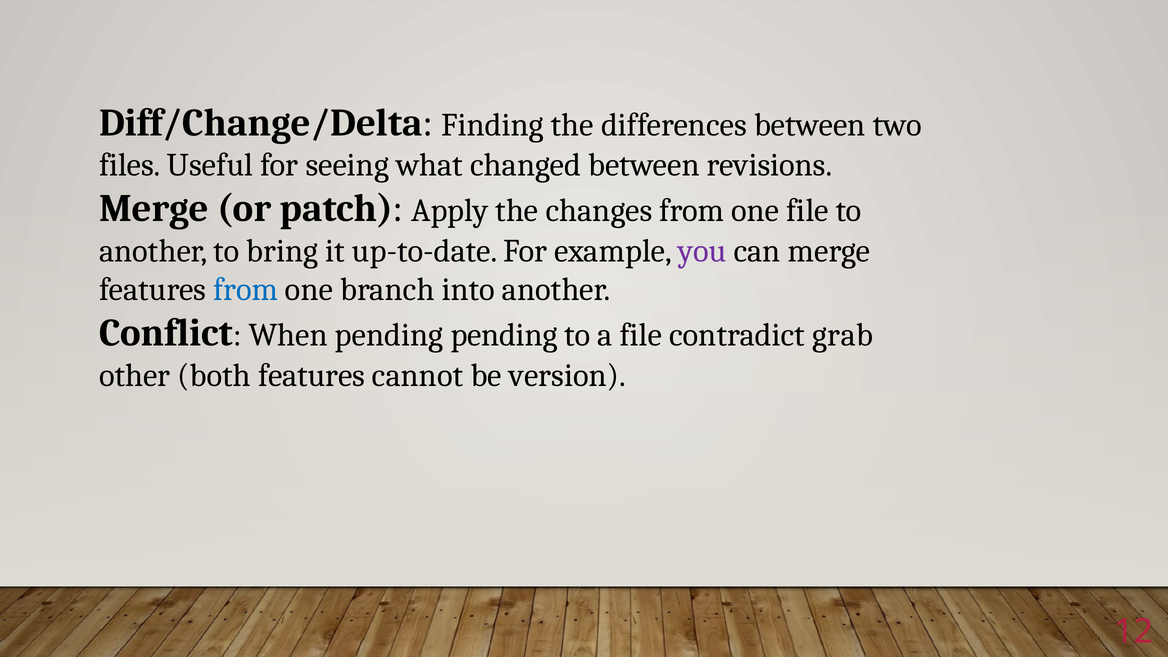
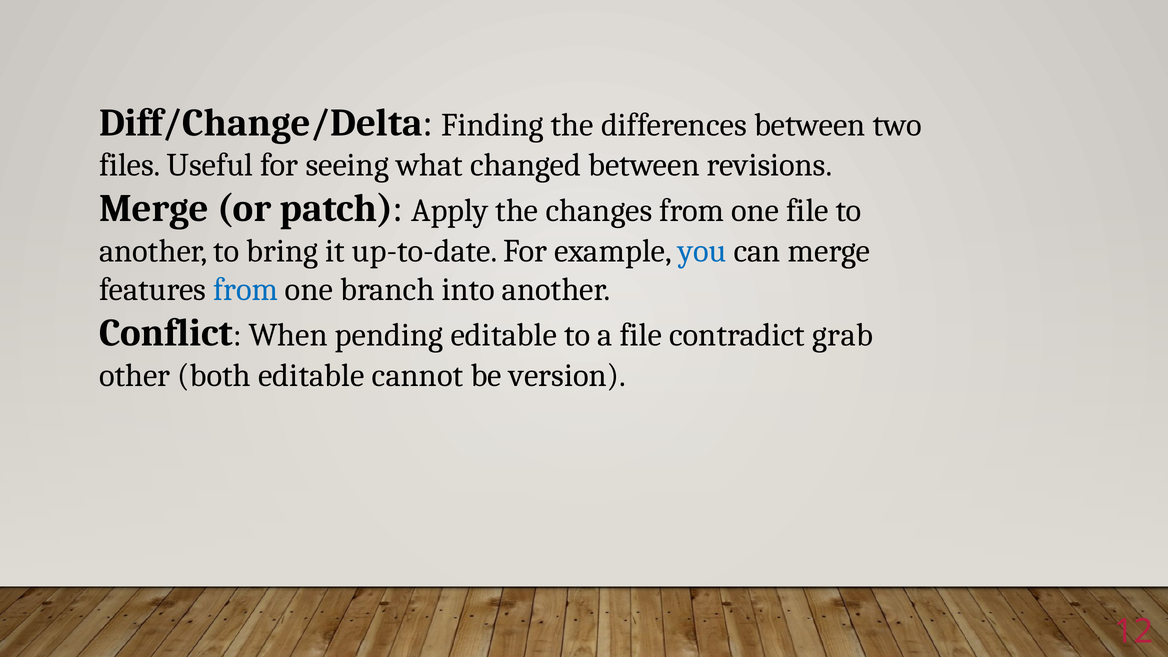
you colour: purple -> blue (702, 251)
pending pending: pending -> editable (504, 335)
both features: features -> editable (311, 375)
